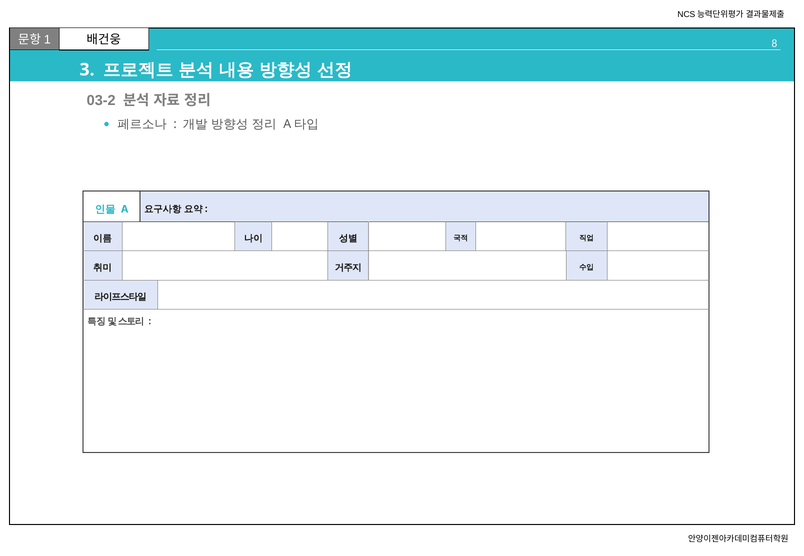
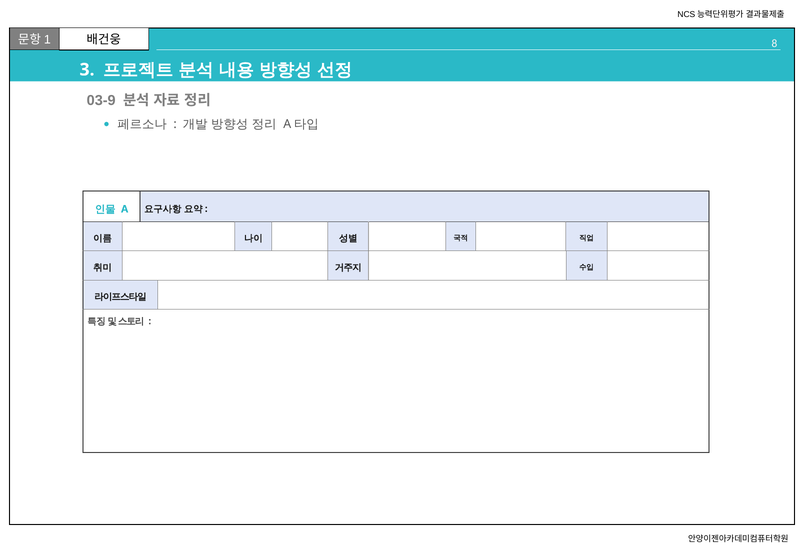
03-2: 03-2 -> 03-9 (101, 101)
